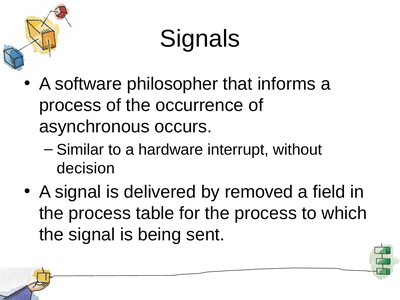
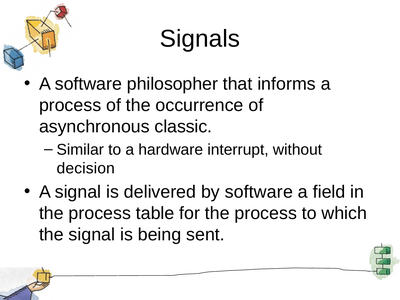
occurs: occurs -> classic (183, 127)
by removed: removed -> software (259, 192)
